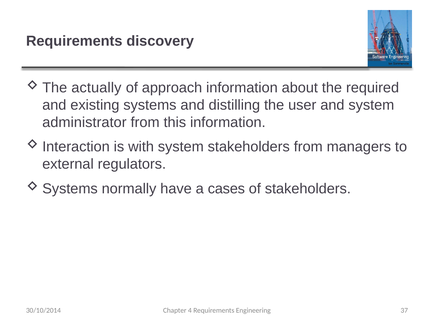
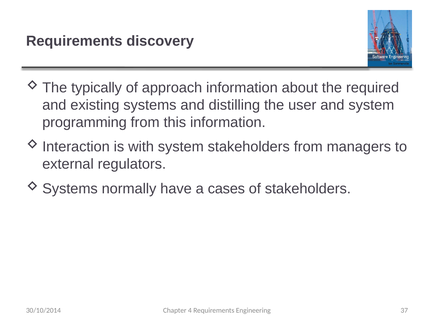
actually: actually -> typically (97, 88)
administrator: administrator -> programming (84, 123)
